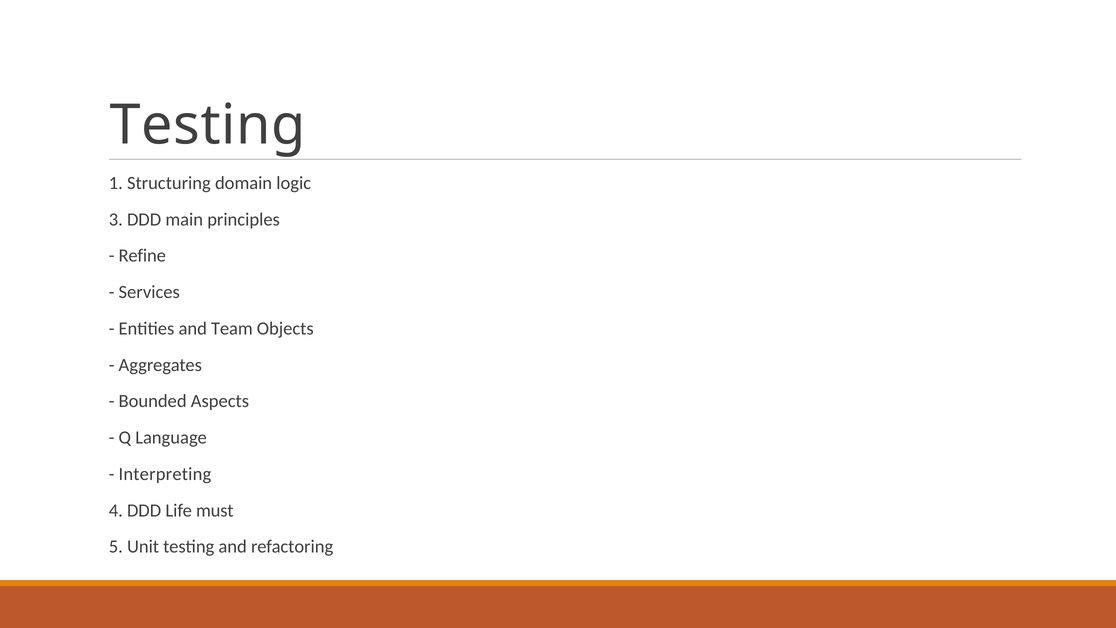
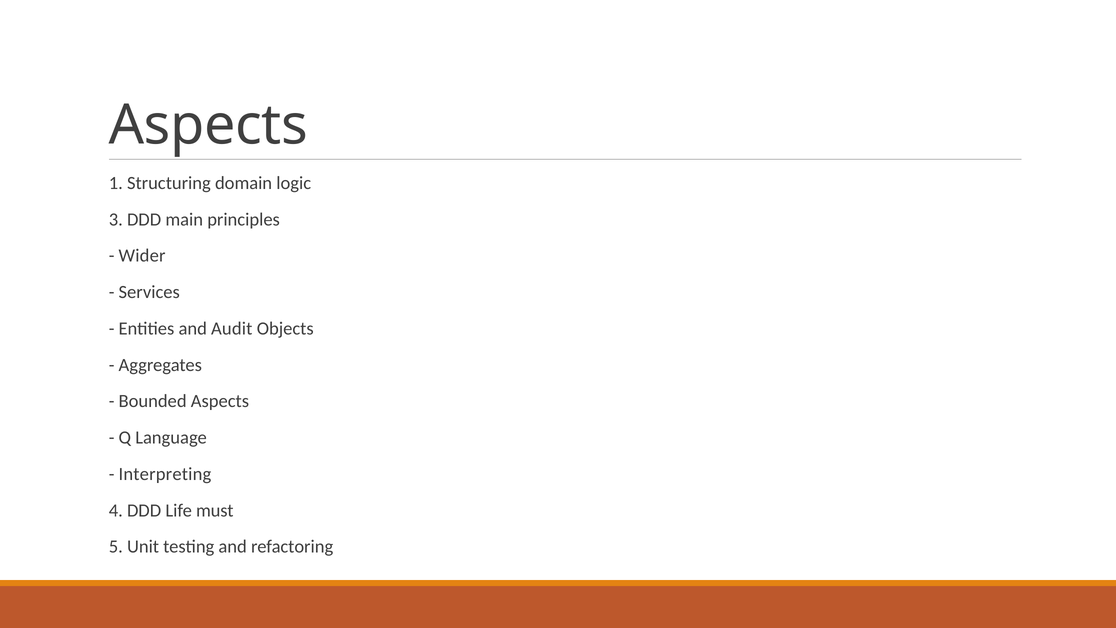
Testing: Testing -> Aspects (208, 125)
Refine: Refine -> Wider (142, 256)
Team: Team -> Audit (232, 328)
